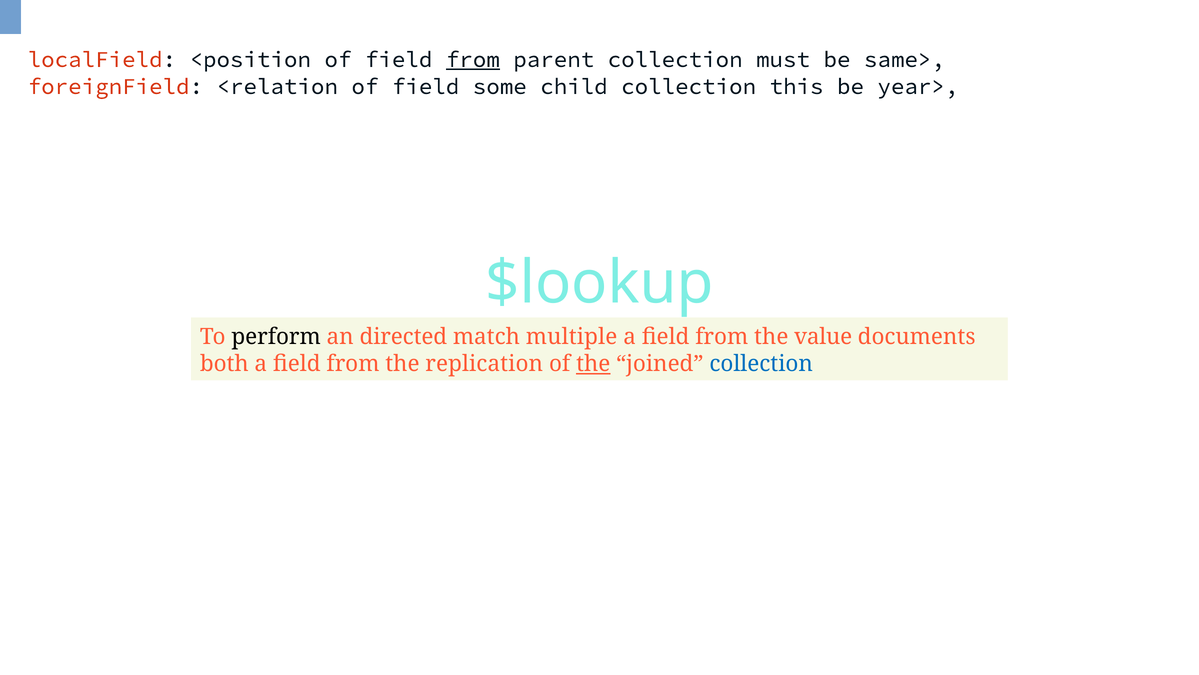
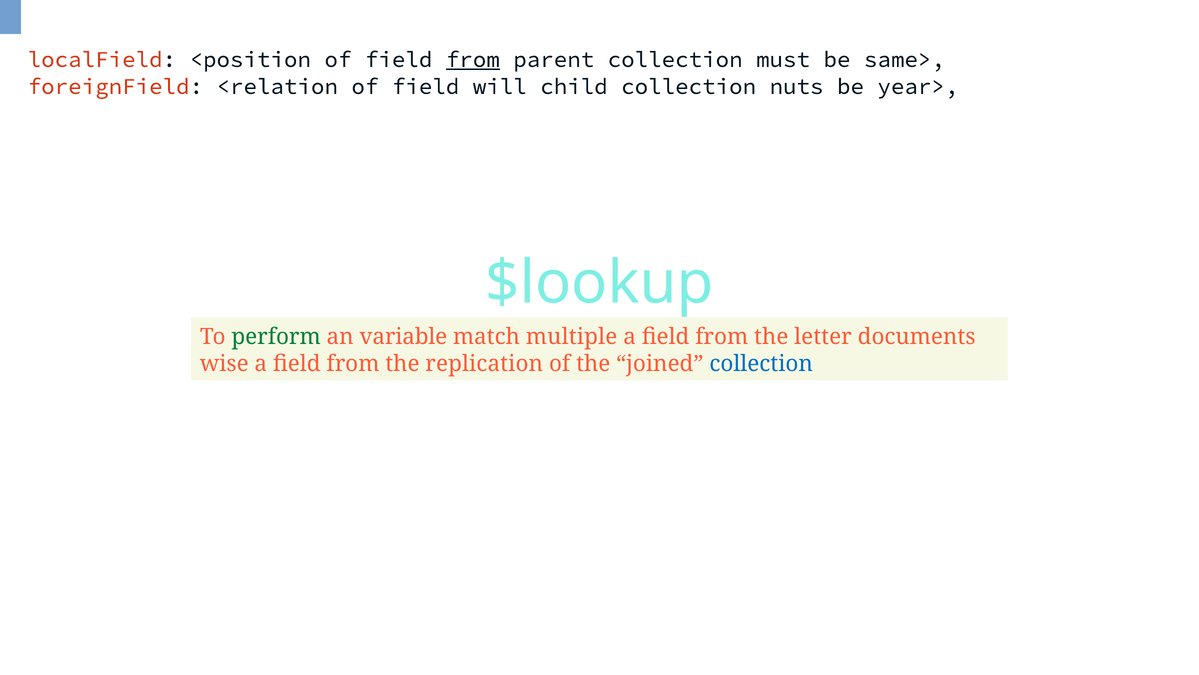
some: some -> will (500, 86)
this: this -> nuts (797, 86)
perform colour: black -> green (276, 337)
directed: directed -> variable (403, 337)
value: value -> letter (823, 337)
both: both -> wise (224, 364)
the underline: present -> none (593, 364)
